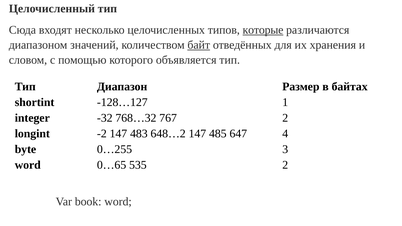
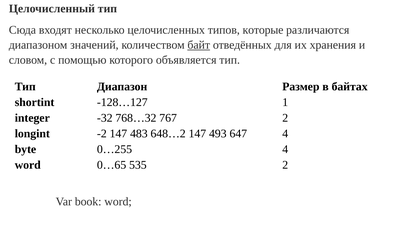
которые underline: present -> none (263, 30)
485: 485 -> 493 (218, 134)
0…255 3: 3 -> 4 (285, 149)
